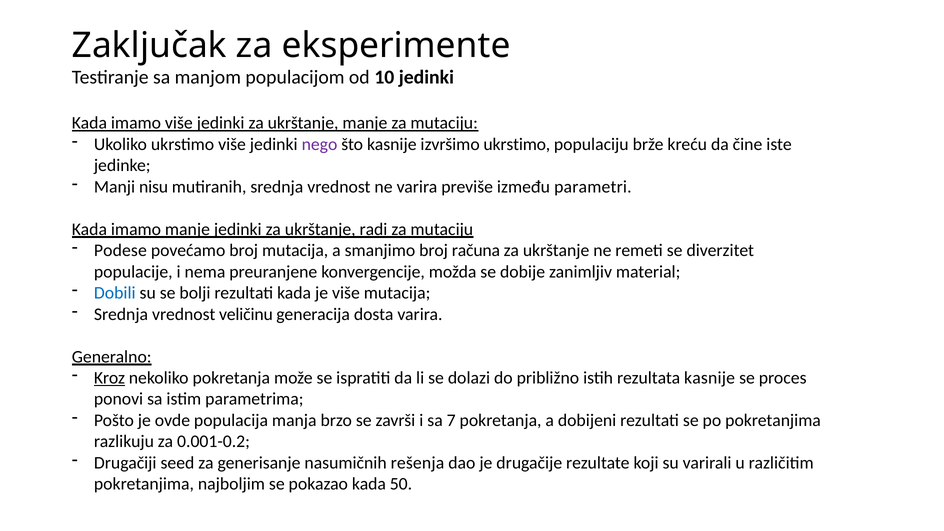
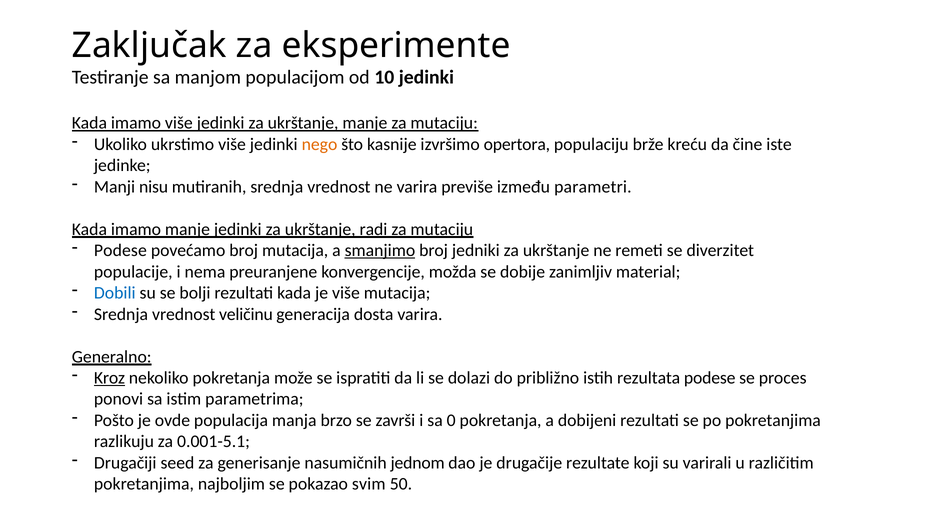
nego colour: purple -> orange (320, 144)
izvršimo ukrstimo: ukrstimo -> opertora (517, 144)
smanjimo underline: none -> present (380, 250)
računa: računa -> jedniki (476, 250)
rezultata kasnije: kasnije -> podese (710, 378)
7: 7 -> 0 (451, 420)
0.001-0.2: 0.001-0.2 -> 0.001-5.1 (214, 442)
rešenja: rešenja -> jednom (418, 463)
pokazao kada: kada -> svim (369, 484)
